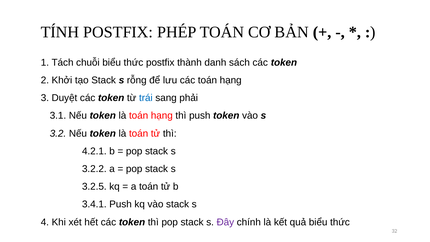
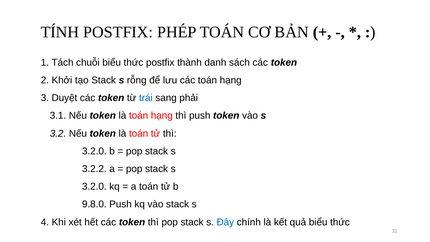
4.2.1: 4.2.1 -> 3.2.0 (94, 151)
3.2.5: 3.2.5 -> 3.2.0 (94, 187)
3.4.1: 3.4.1 -> 9.8.0 (94, 204)
Đây colour: purple -> blue (225, 222)
